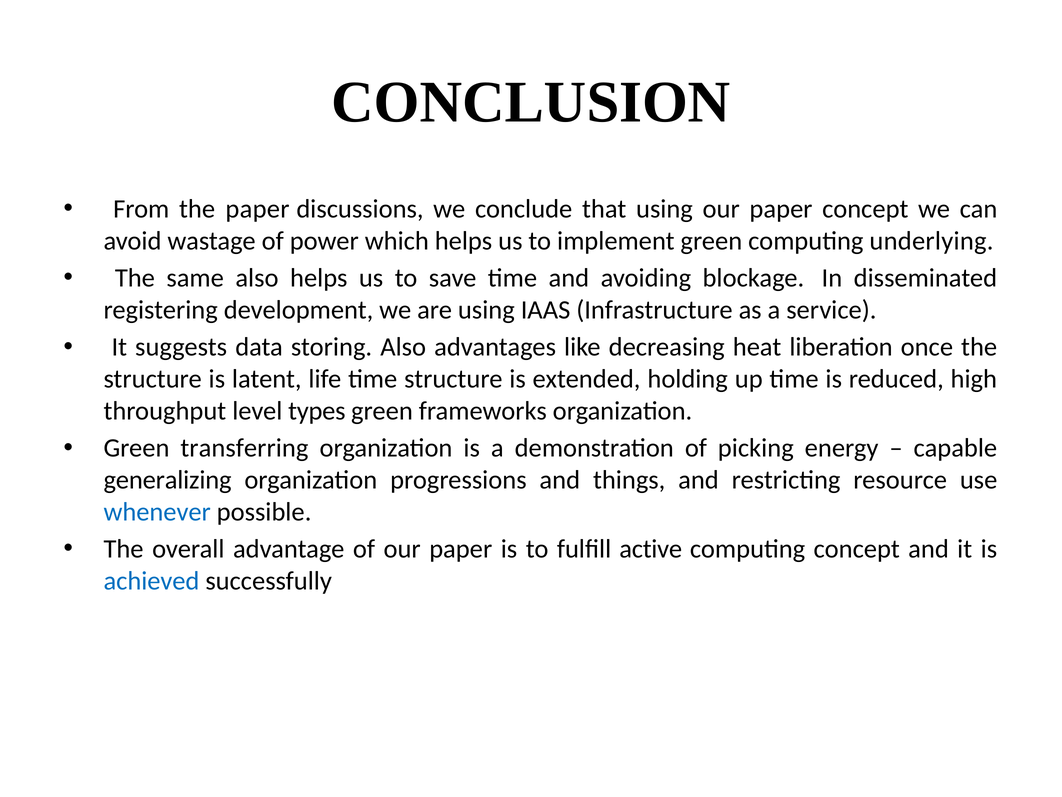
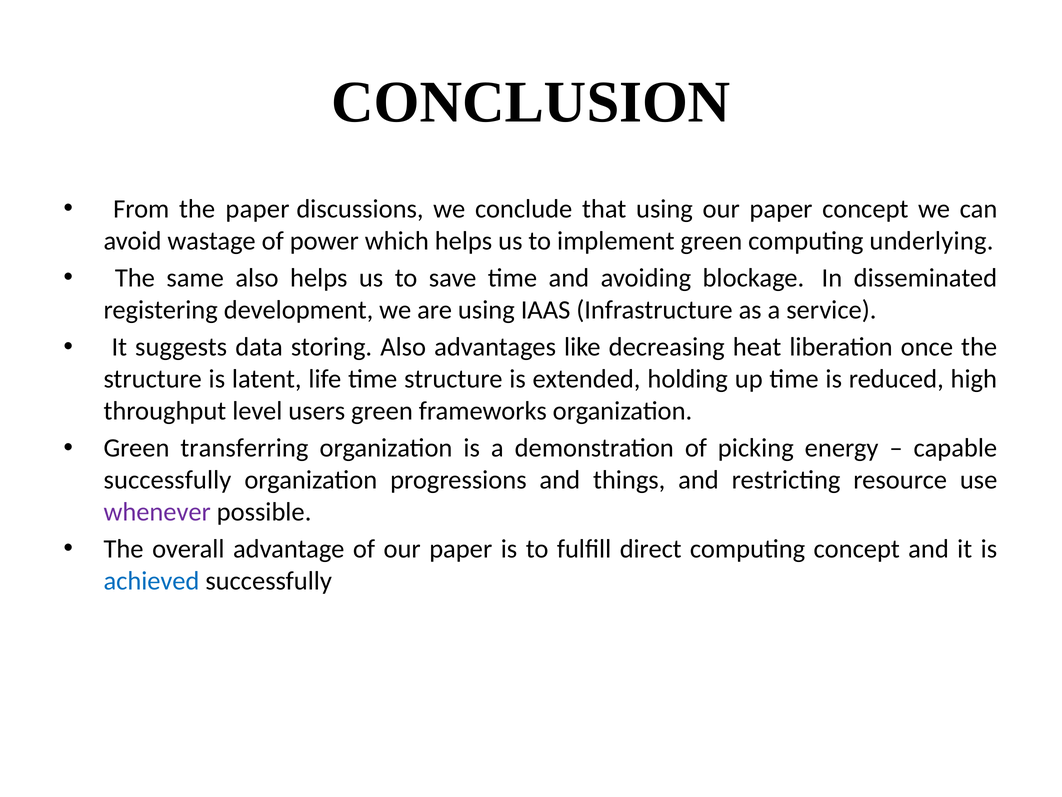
types: types -> users (317, 411)
generalizing: generalizing -> successfully (167, 480)
whenever colour: blue -> purple (157, 512)
active: active -> direct (651, 549)
